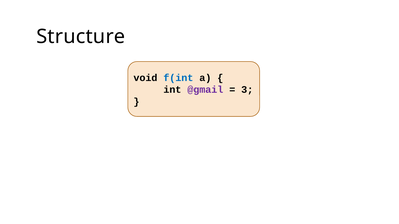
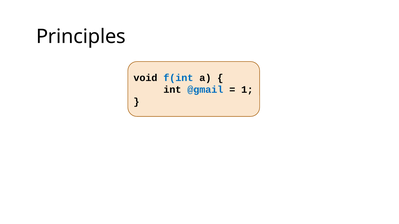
Structure: Structure -> Principles (81, 37)
@gmail colour: purple -> blue (205, 90)
3: 3 -> 1 (247, 90)
